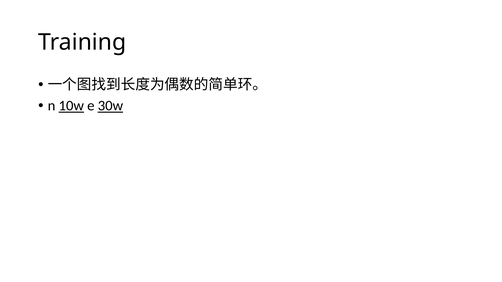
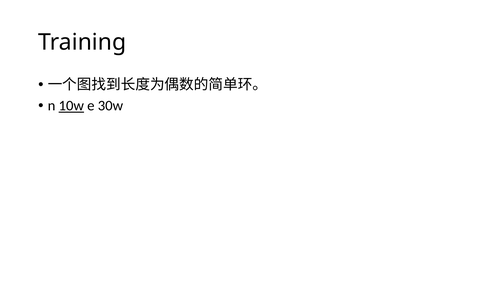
30w underline: present -> none (110, 106)
